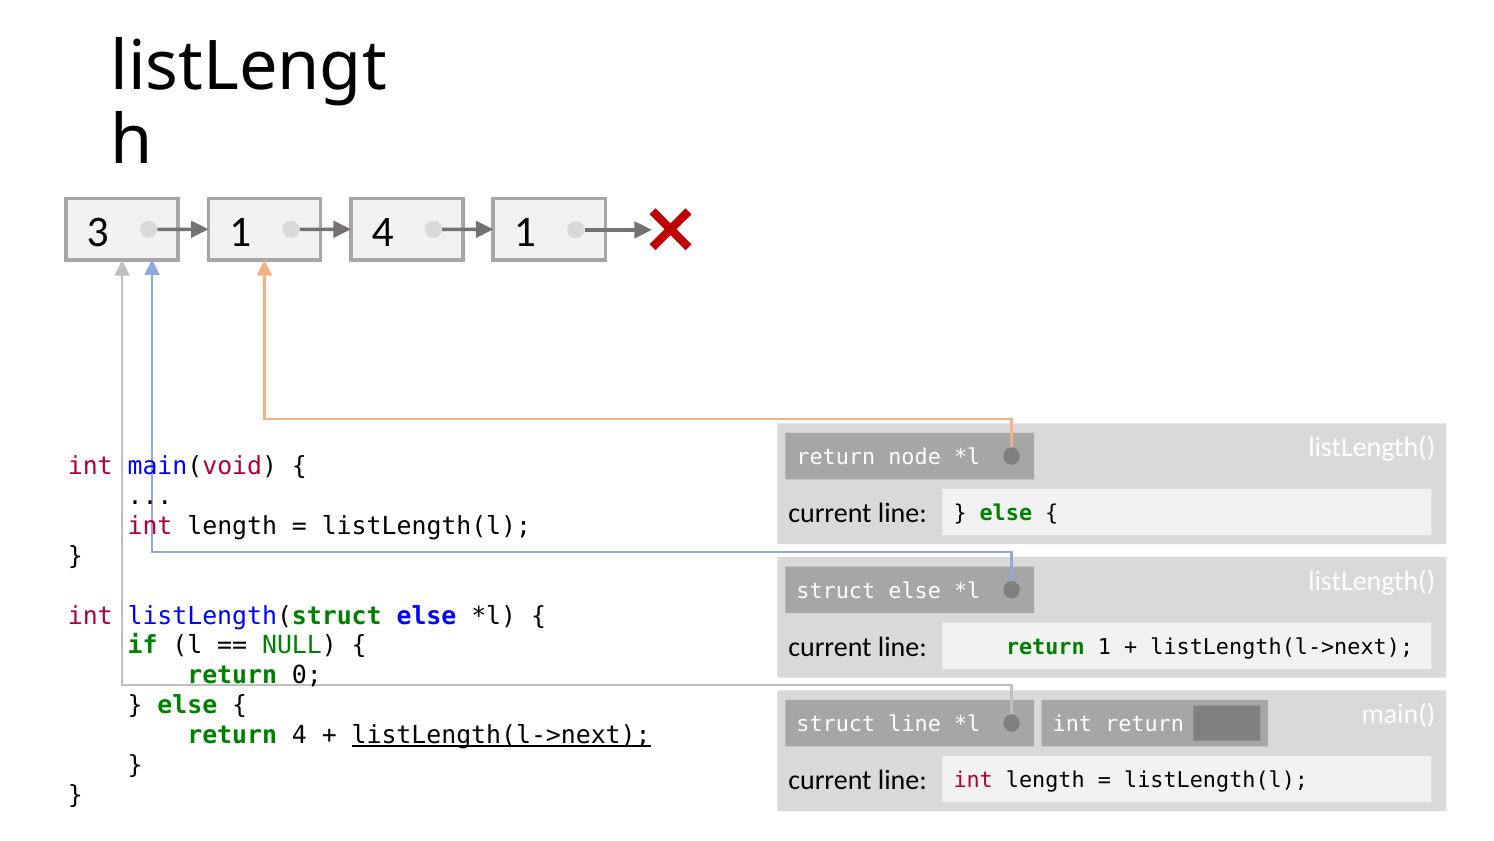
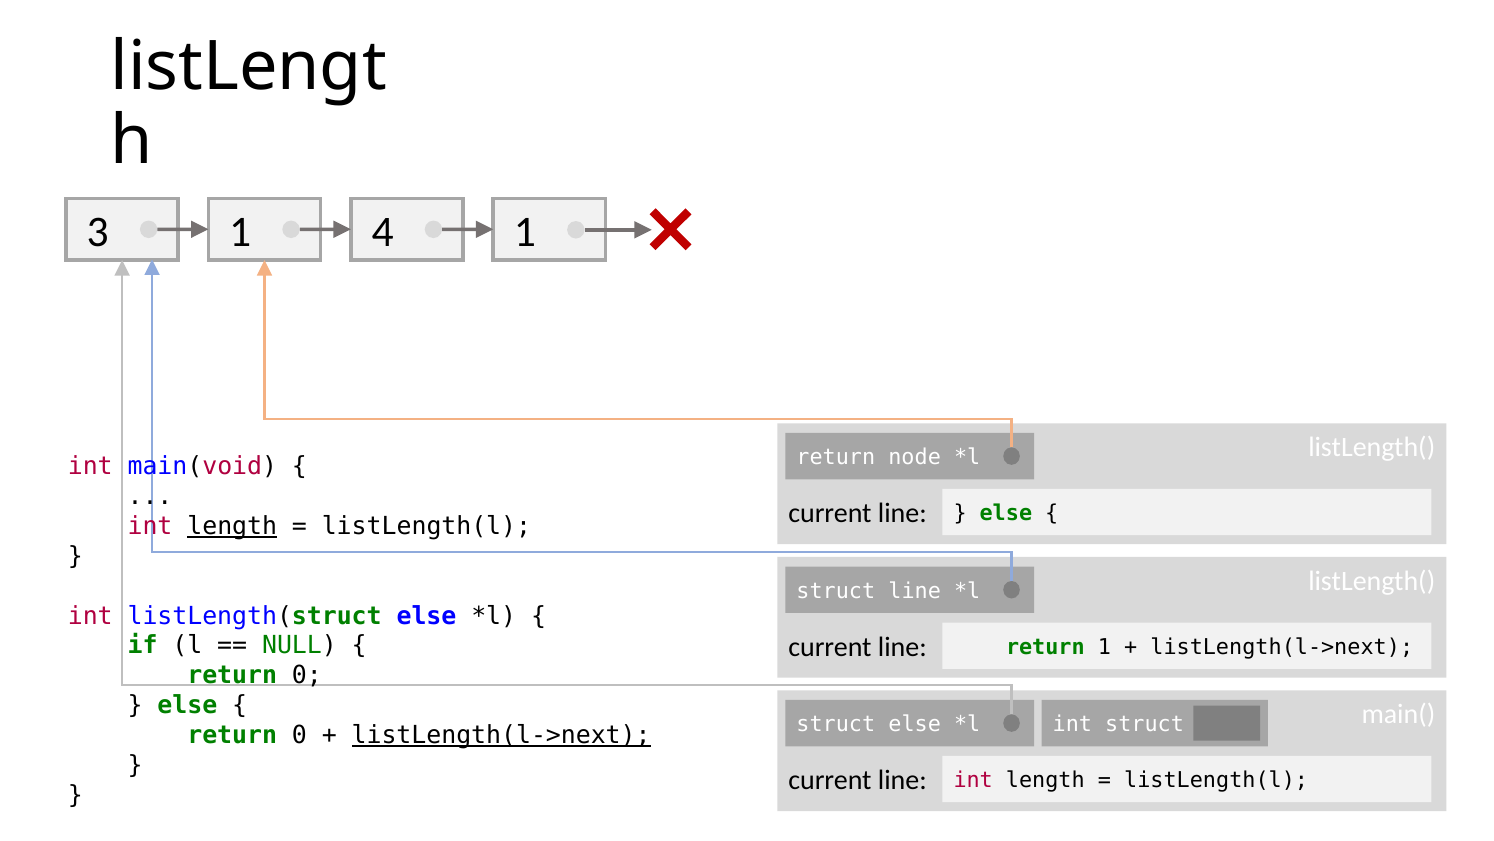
length underline: none -> present (232, 526)
struct else: else -> line (915, 591)
struct line: line -> else (915, 724)
int return: return -> struct (1145, 724)
4: 4 -> 0 (299, 735)
